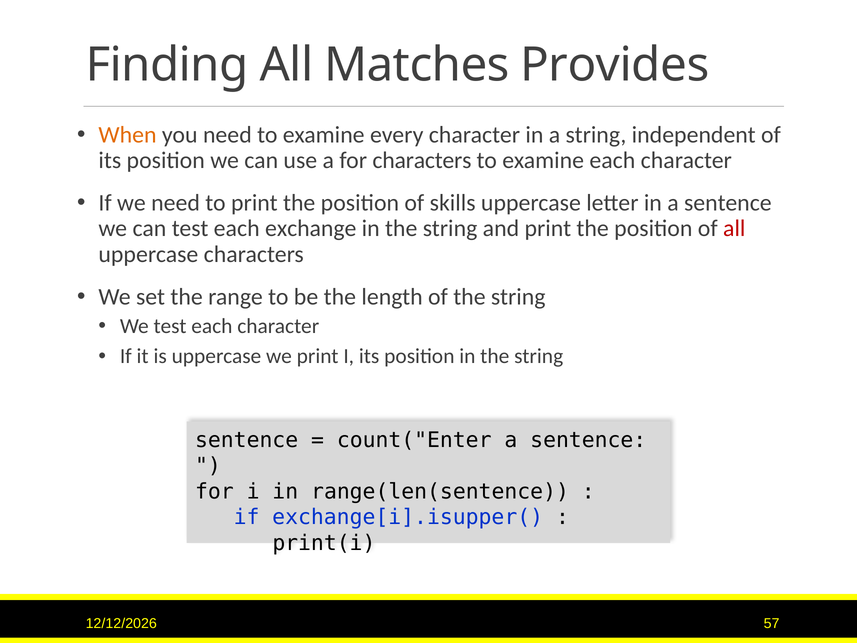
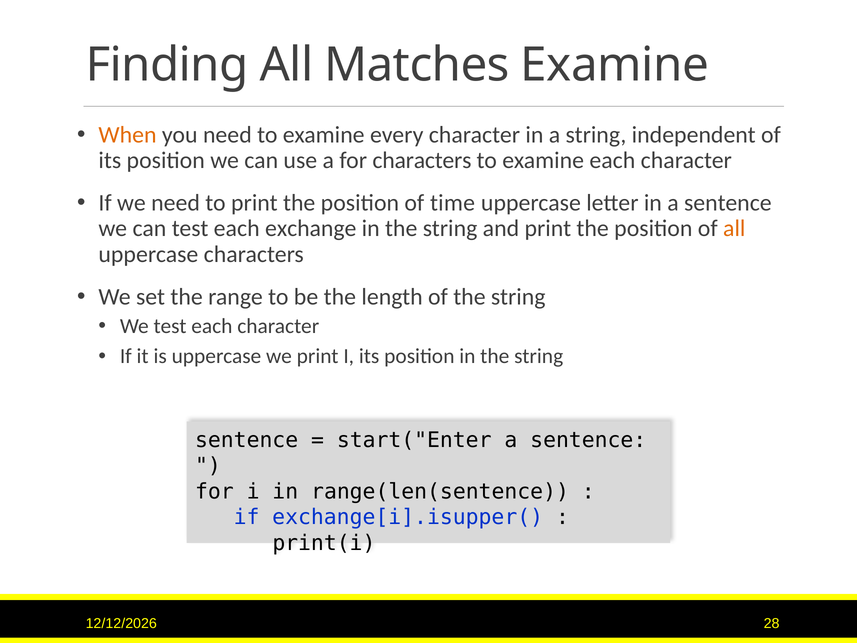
Matches Provides: Provides -> Examine (615, 65)
skills: skills -> time (453, 203)
all colour: red -> orange (734, 228)
count("Enter: count("Enter -> start("Enter (414, 440)
57: 57 -> 28 (772, 623)
